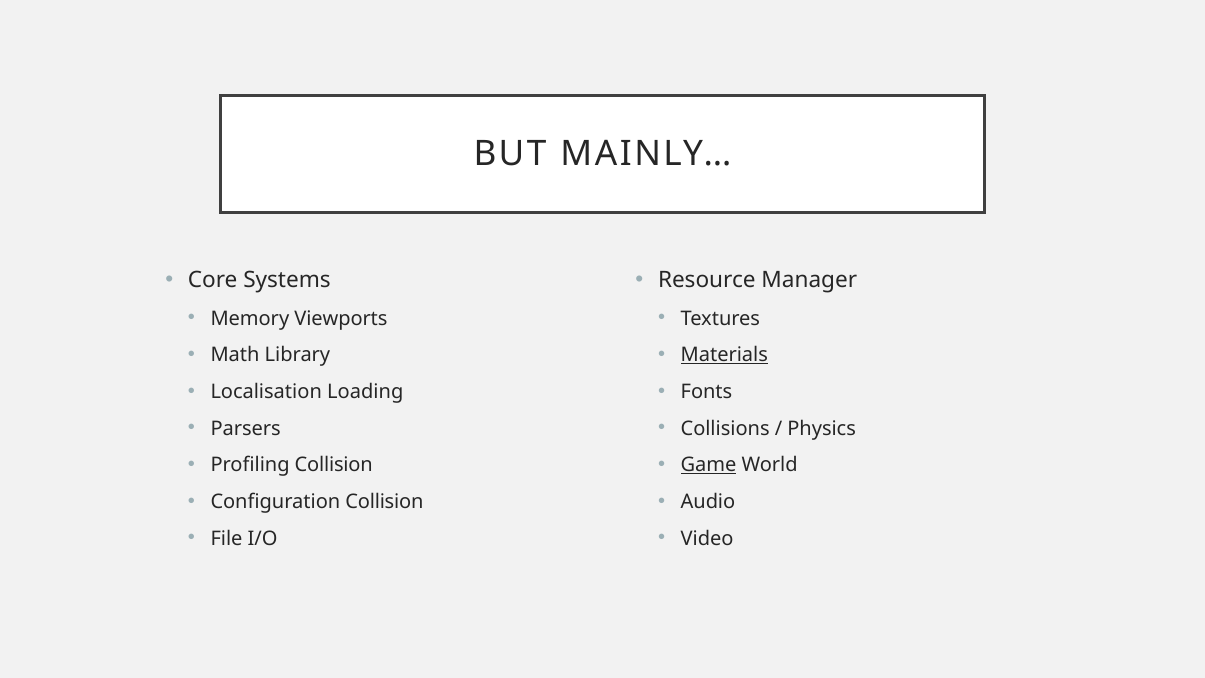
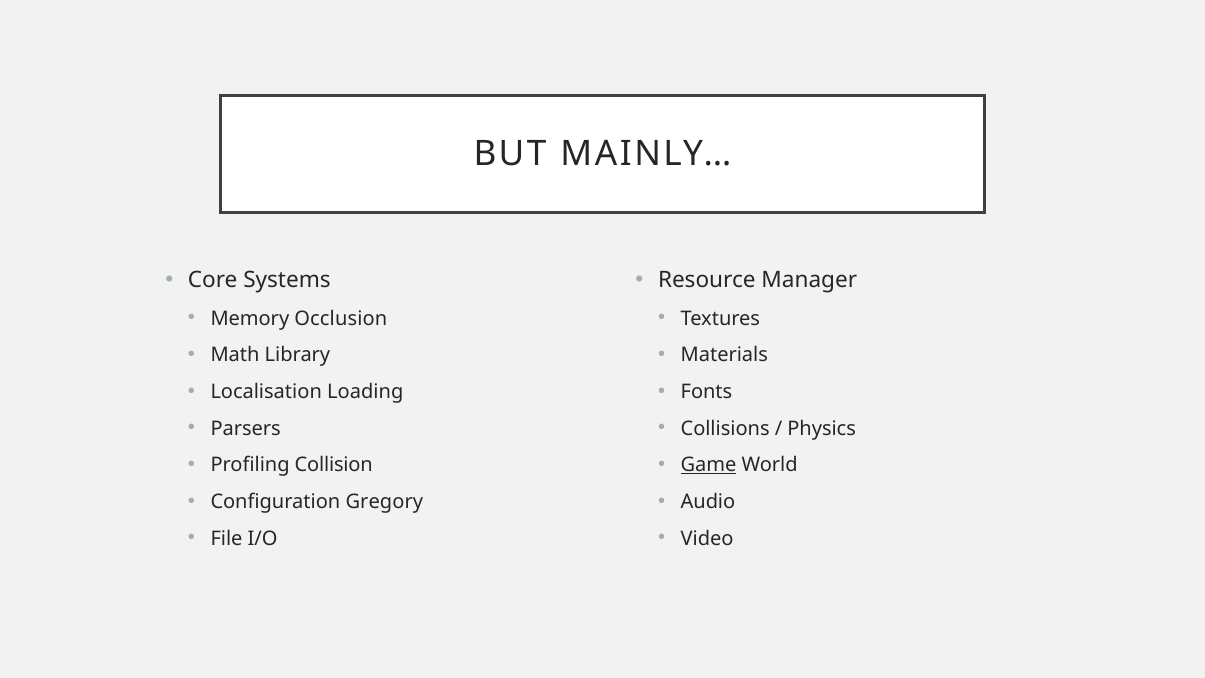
Viewports: Viewports -> Occlusion (341, 318)
Materials underline: present -> none (724, 355)
Configuration Collision: Collision -> Gregory (384, 502)
